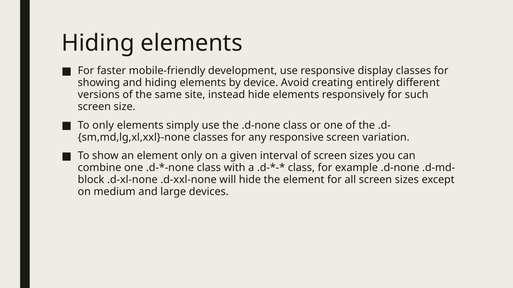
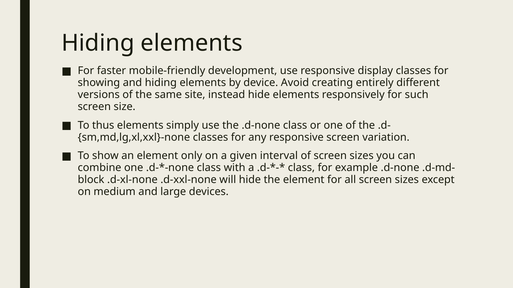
To only: only -> thus (103, 125)
